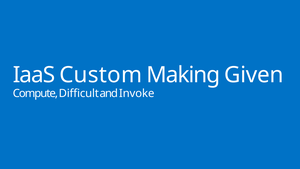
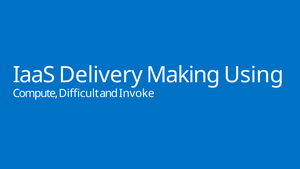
Custom: Custom -> Delivery (101, 75)
Given: Given -> Using (254, 75)
